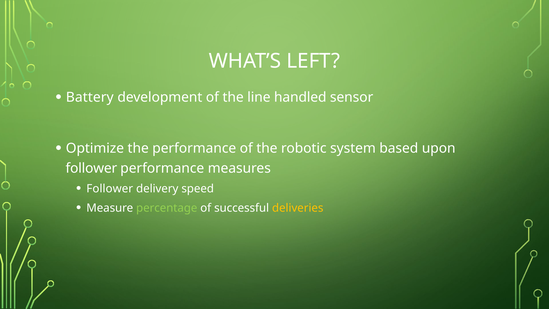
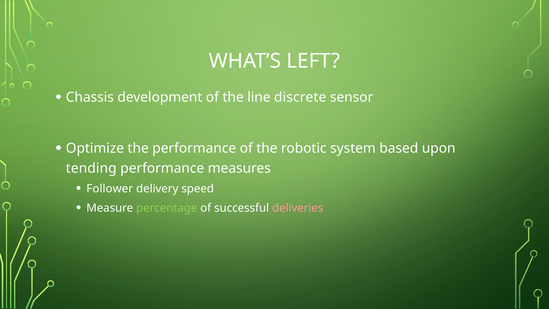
Battery: Battery -> Chassis (90, 97)
handled: handled -> discrete (300, 97)
follower: follower -> tending (91, 168)
deliveries colour: yellow -> pink (298, 208)
